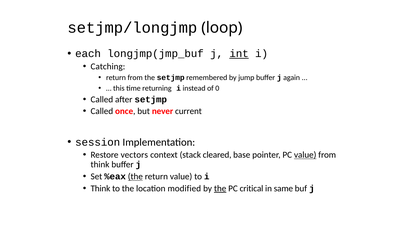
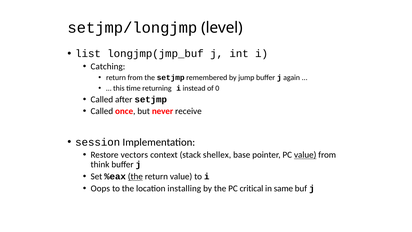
loop: loop -> level (222, 28)
each: each -> list (88, 54)
int underline: present -> none (239, 54)
current: current -> receive (188, 111)
cleared: cleared -> shellex (217, 155)
Think: Think -> Oops (100, 188)
modified: modified -> installing (184, 188)
the underline: present -> none (220, 188)
